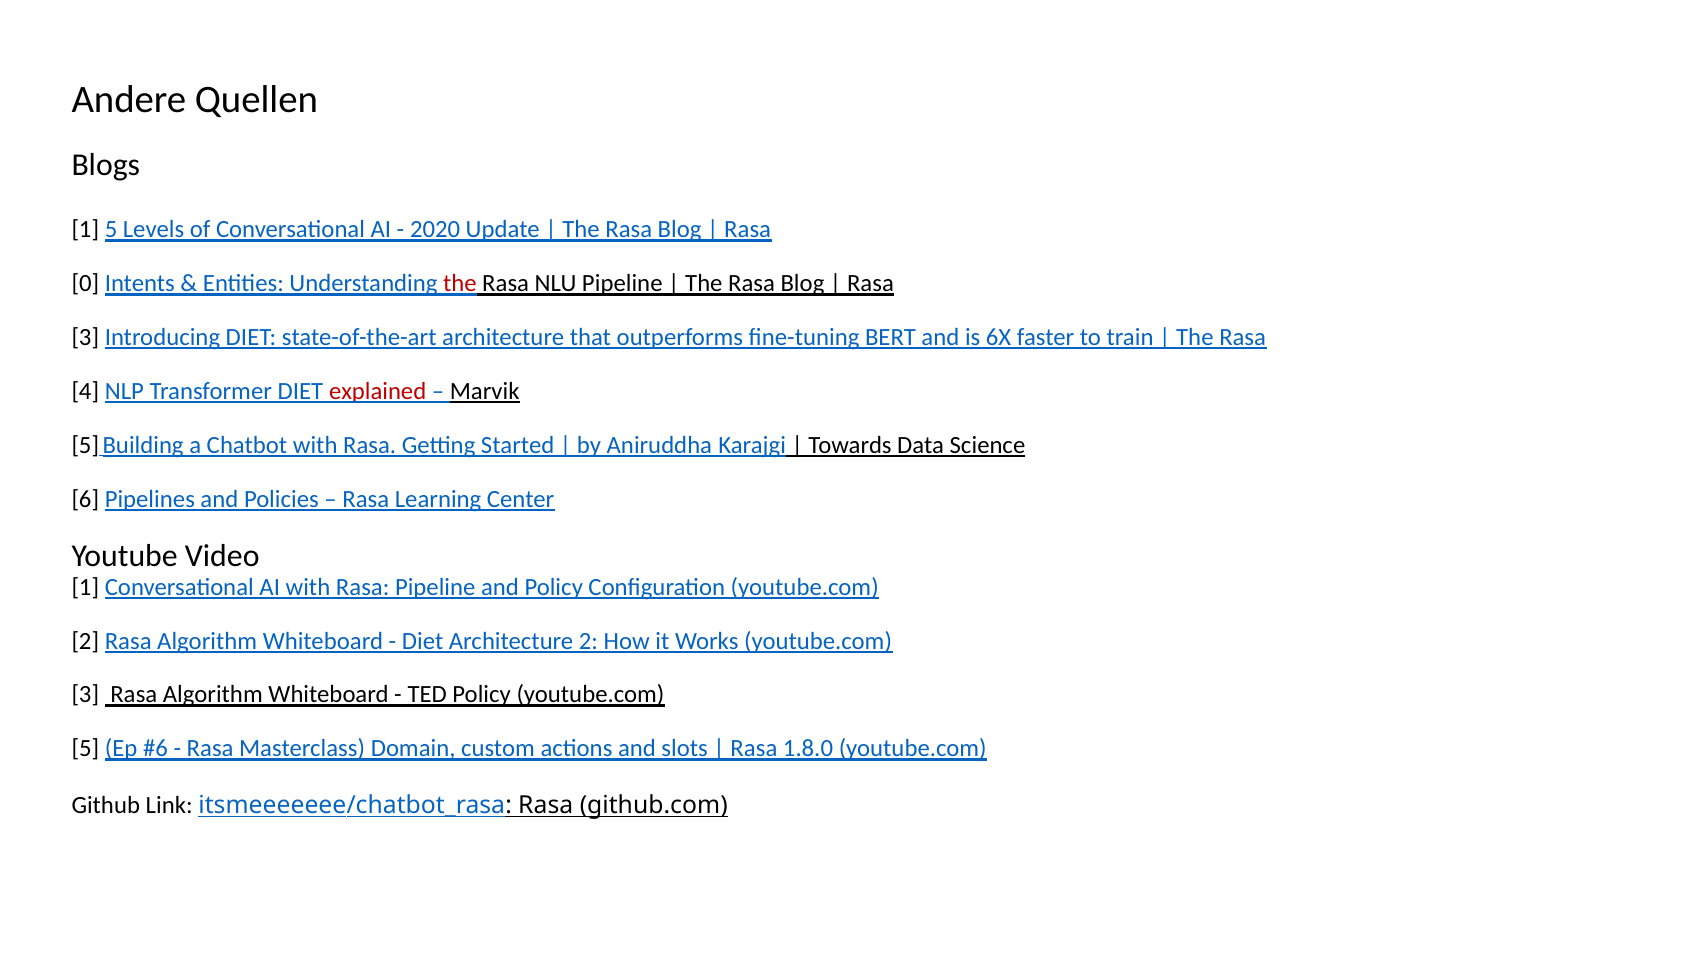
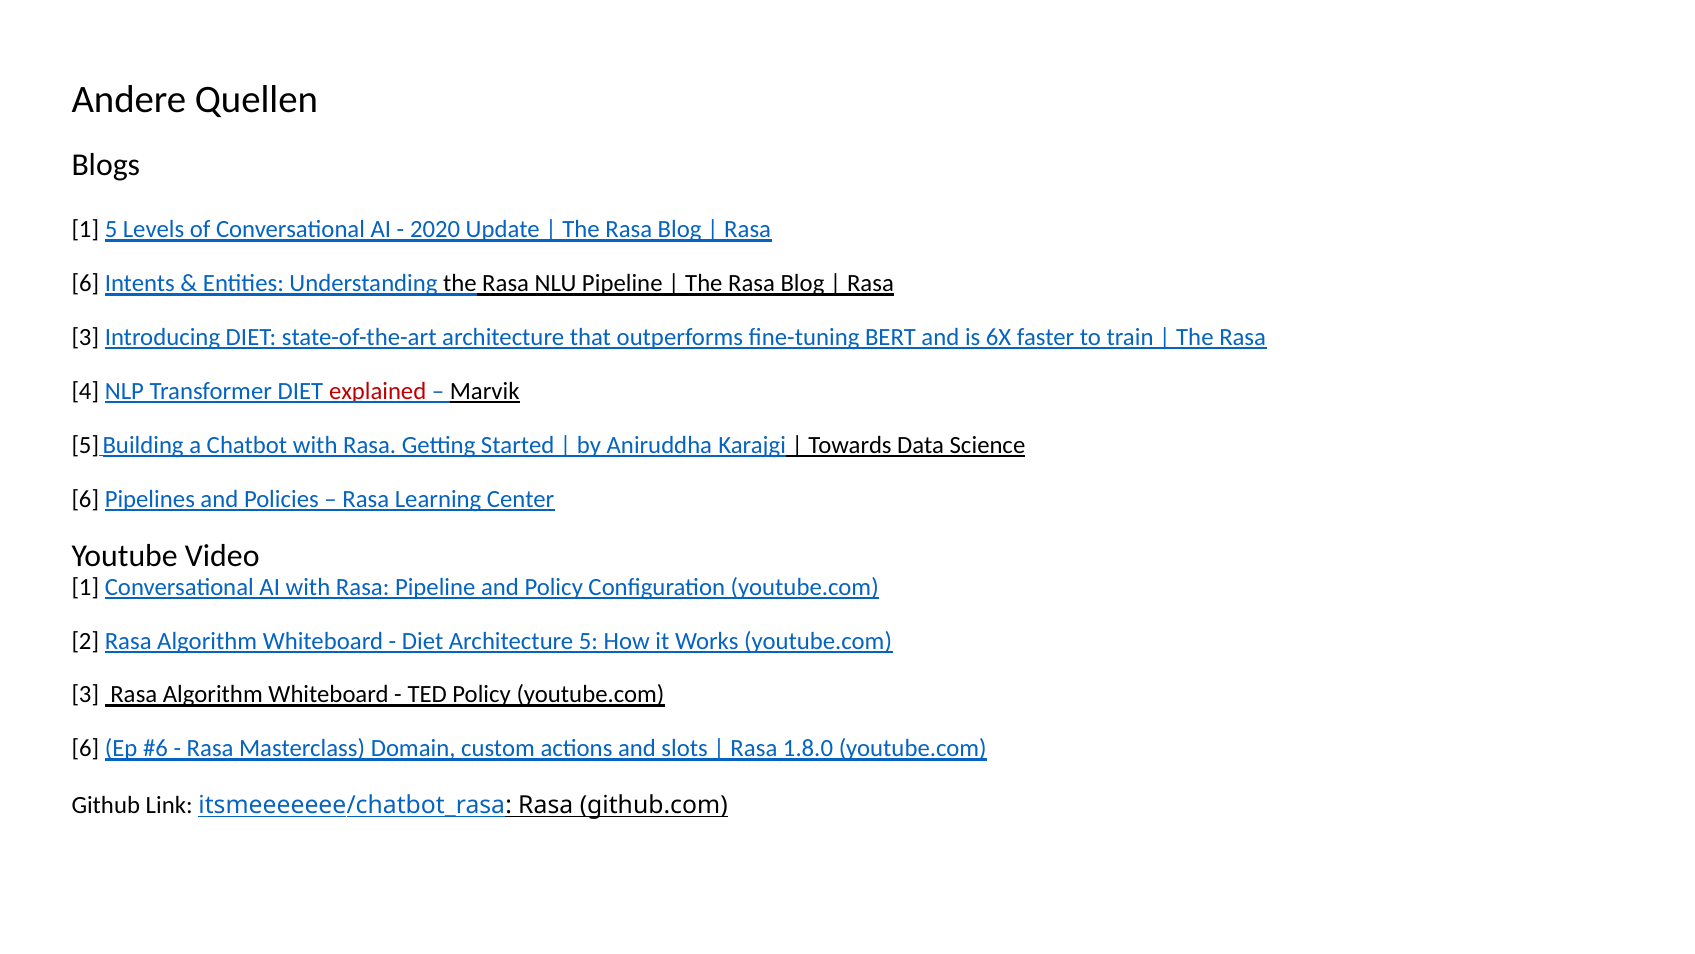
0: 0 -> 6 (85, 283)
the colour: red -> black (460, 283)
Architecture 2: 2 -> 5 (589, 641)
5: 5 -> 6 (85, 748)
